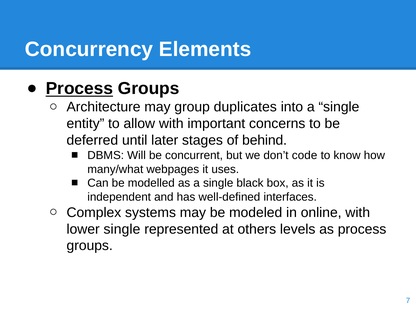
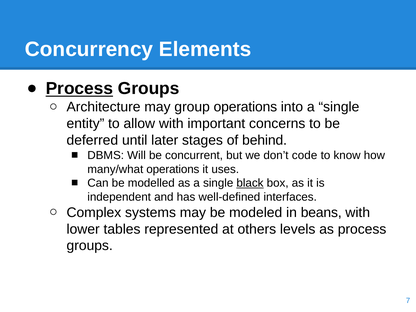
group duplicates: duplicates -> operations (245, 107)
many/what webpages: webpages -> operations (173, 169)
black underline: none -> present (250, 183)
online: online -> beans (321, 212)
lower single: single -> tables (122, 229)
